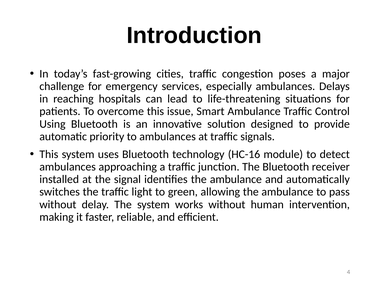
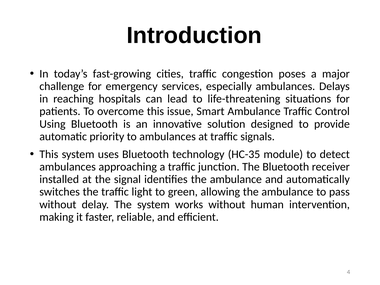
HC-16: HC-16 -> HC-35 (244, 154)
